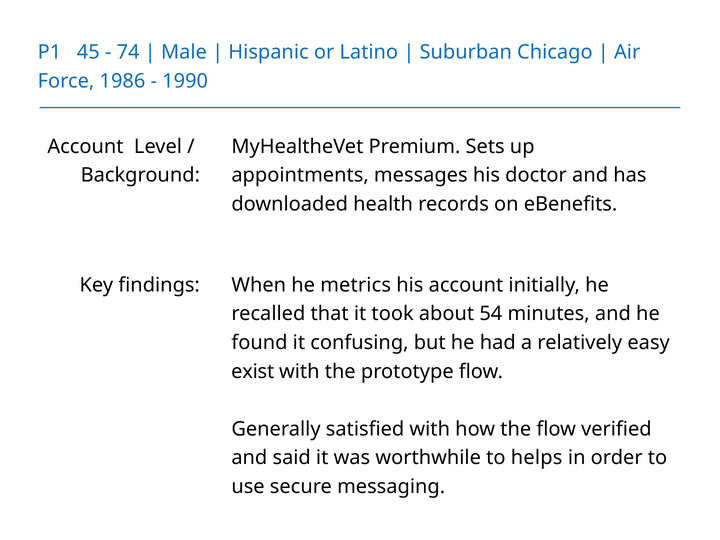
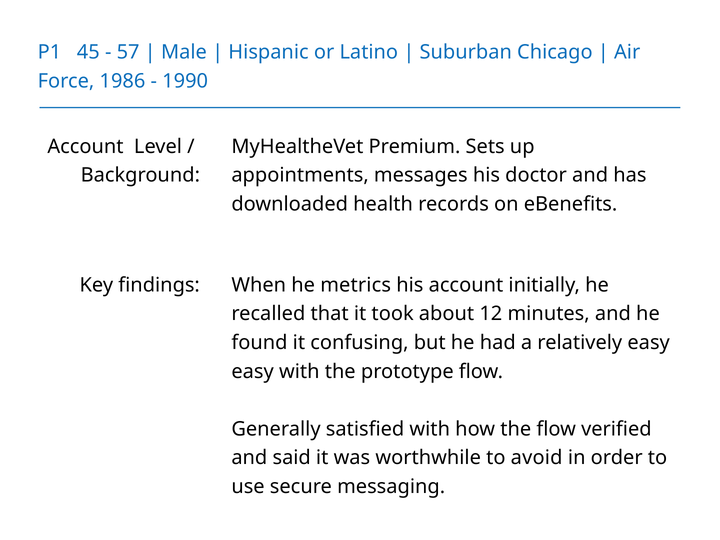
74: 74 -> 57 (128, 52)
54: 54 -> 12 (491, 314)
exist: exist -> easy (253, 371)
helps: helps -> avoid (537, 458)
